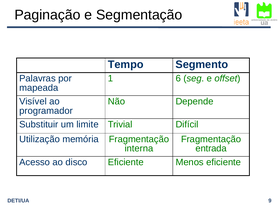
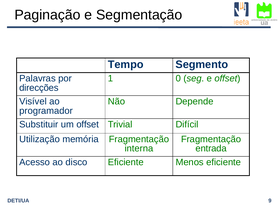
6: 6 -> 0 (178, 78)
mapeada: mapeada -> direcções (39, 88)
um limite: limite -> offset (88, 124)
